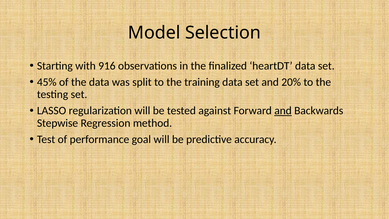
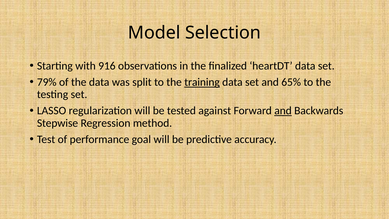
45%: 45% -> 79% (47, 82)
training underline: none -> present (202, 82)
20%: 20% -> 65% (291, 82)
